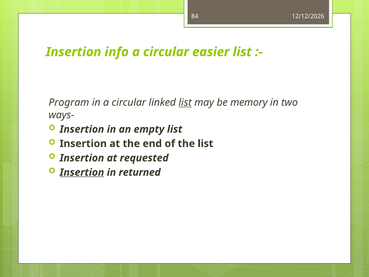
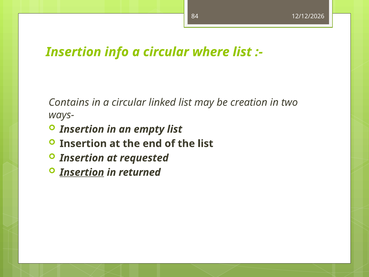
easier: easier -> where (211, 52)
Program: Program -> Contains (69, 102)
list underline: present -> none (185, 102)
memory: memory -> creation (249, 102)
